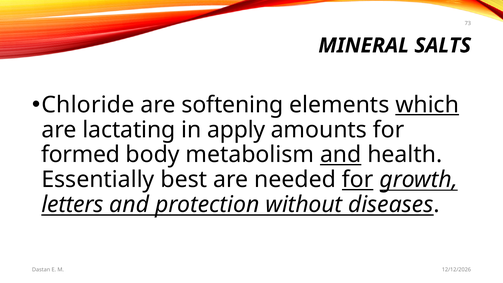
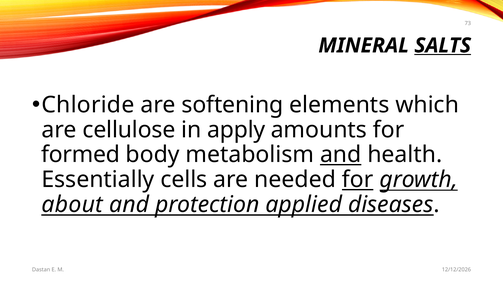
SALTS underline: none -> present (443, 45)
which underline: present -> none (427, 105)
lactating: lactating -> cellulose (129, 130)
best: best -> cells (184, 180)
letters: letters -> about (72, 205)
without: without -> applied (304, 205)
